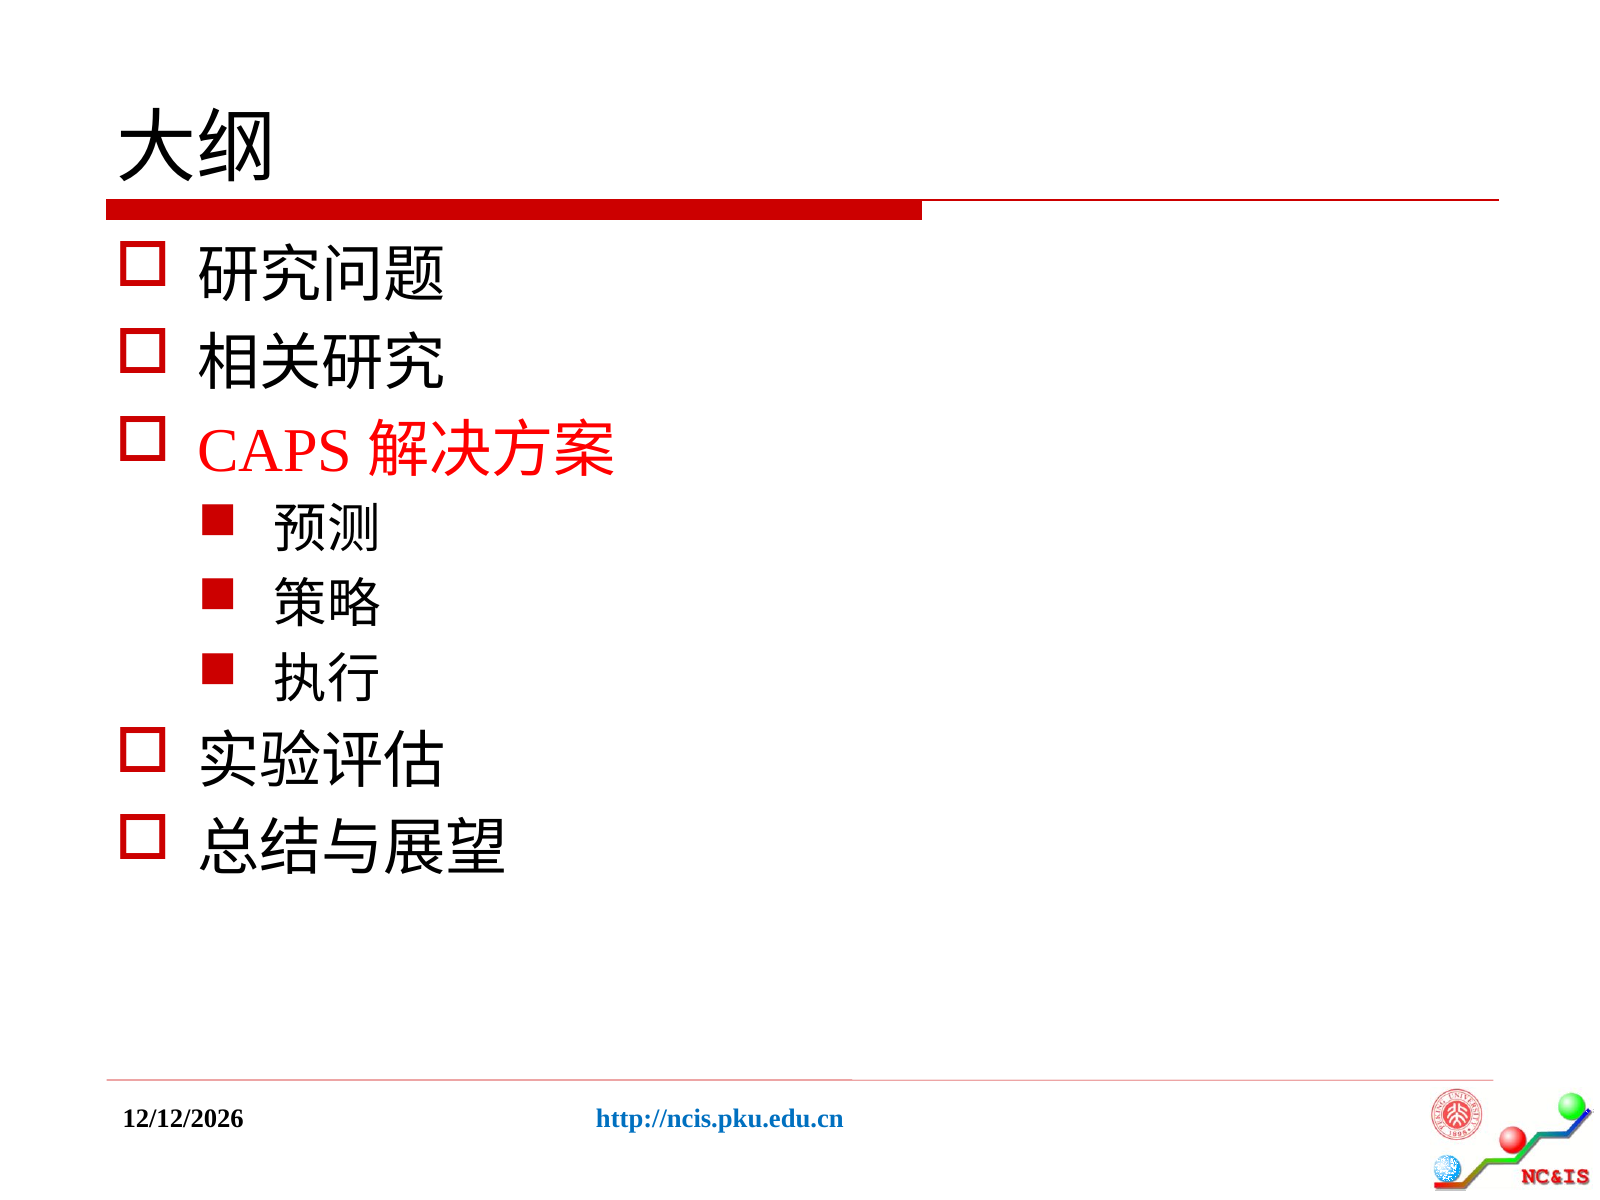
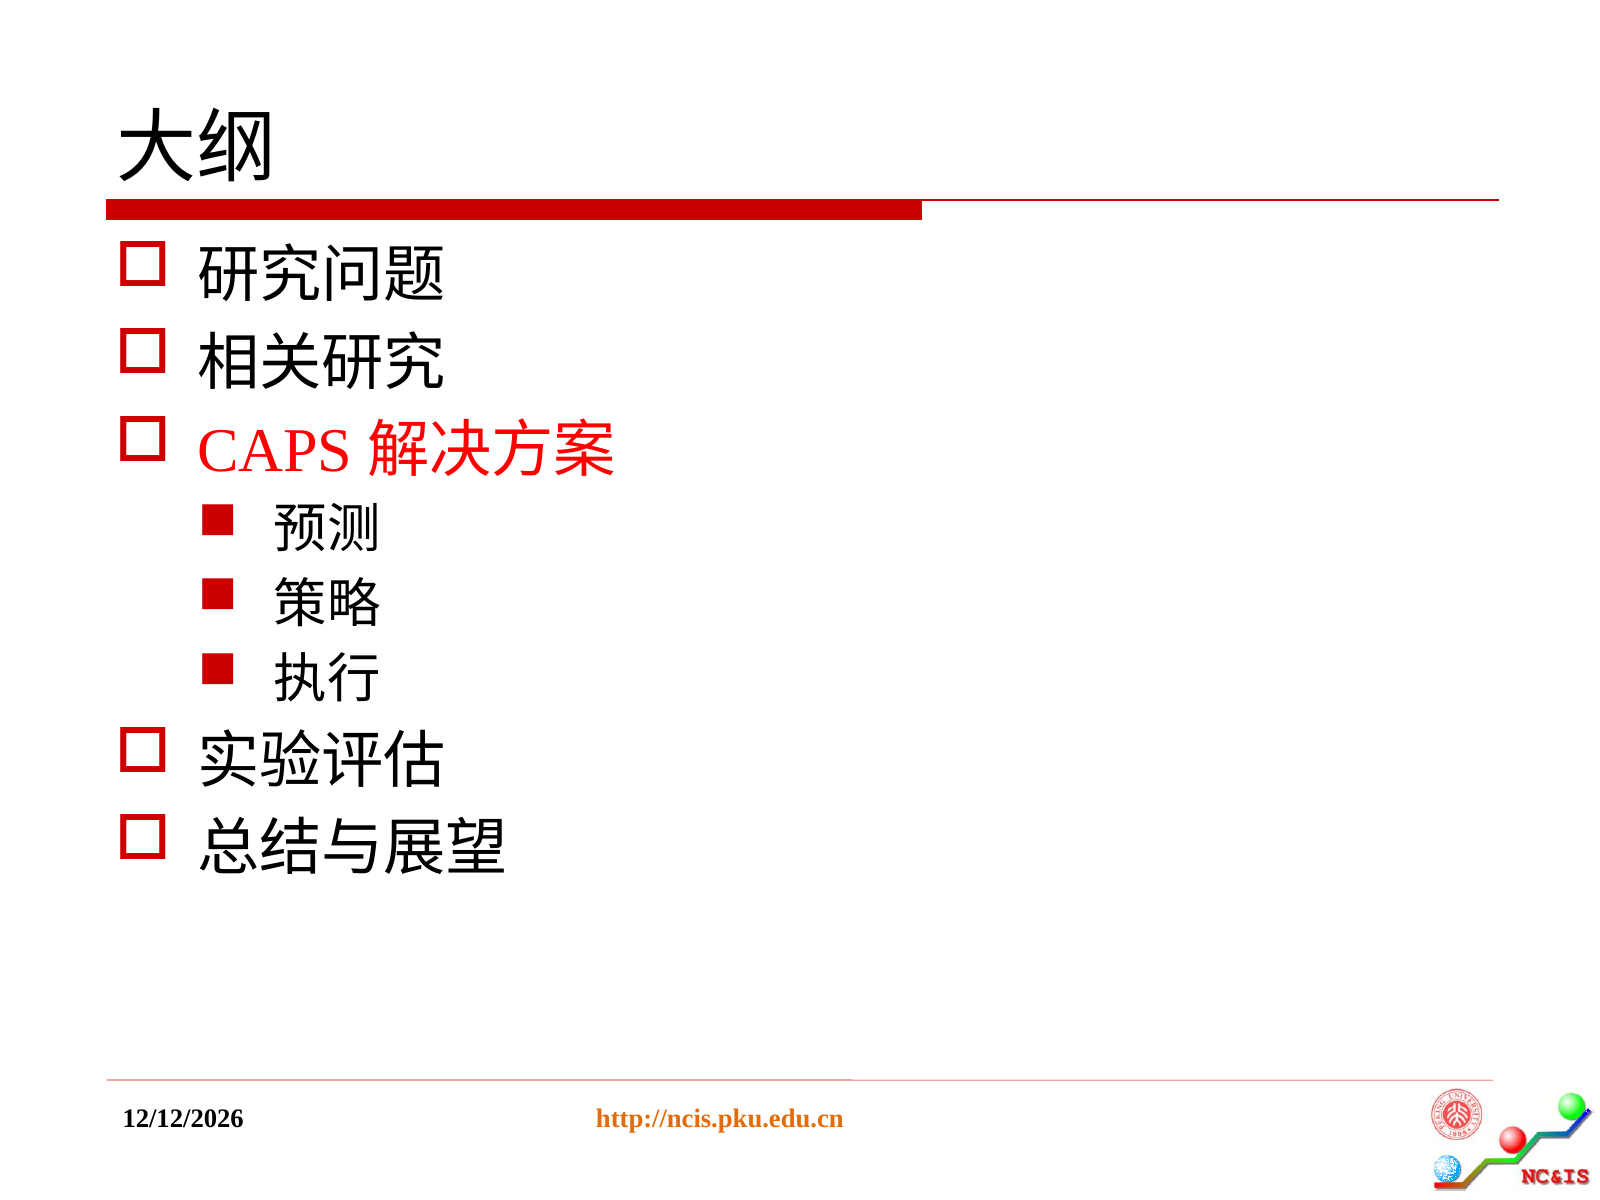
http://ncis.pku.edu.cn colour: blue -> orange (720, 1119)
